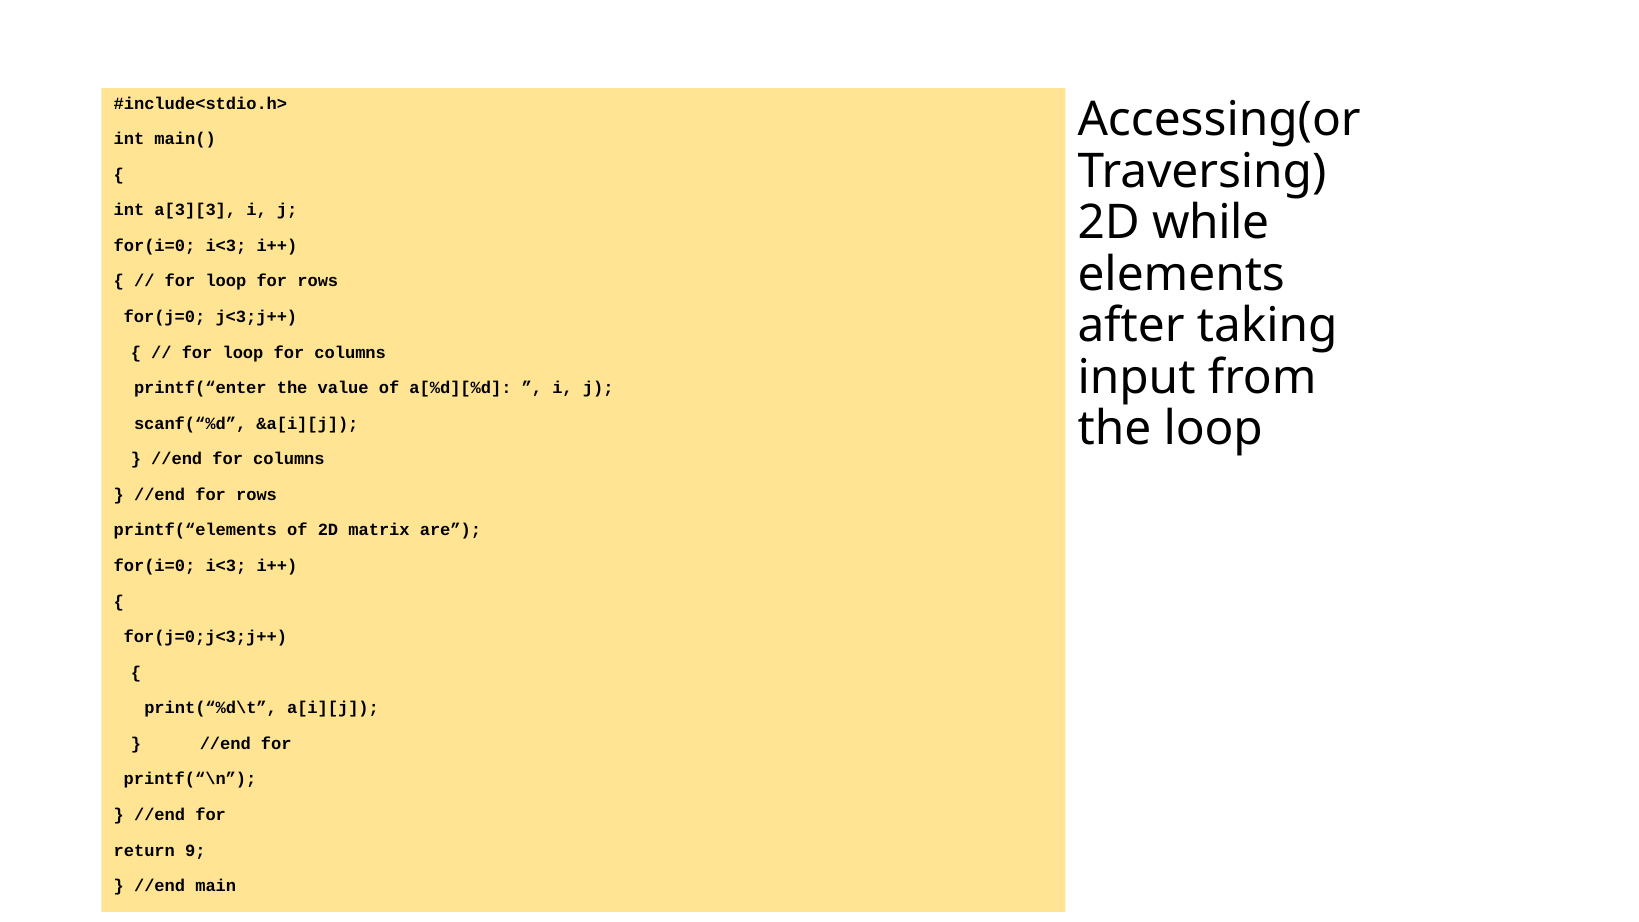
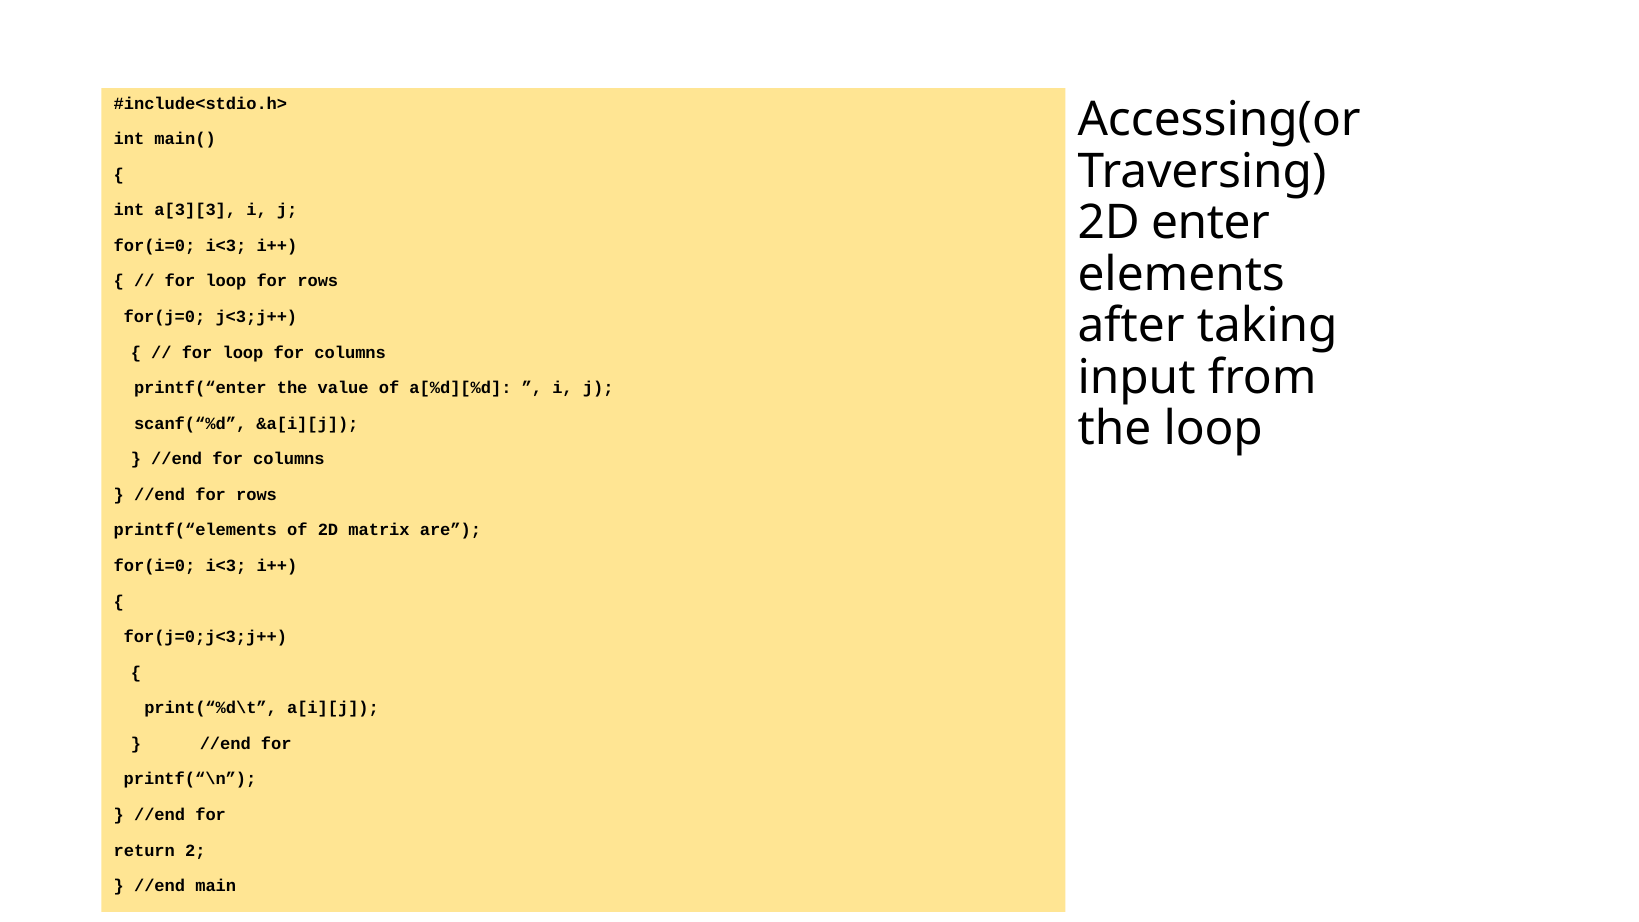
while: while -> enter (1211, 223)
9: 9 -> 2 (195, 850)
